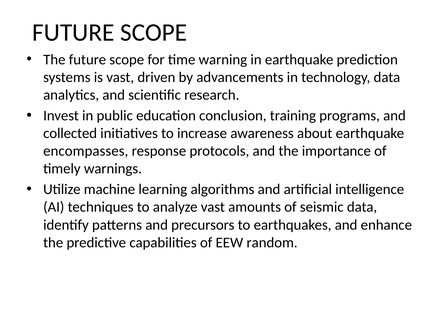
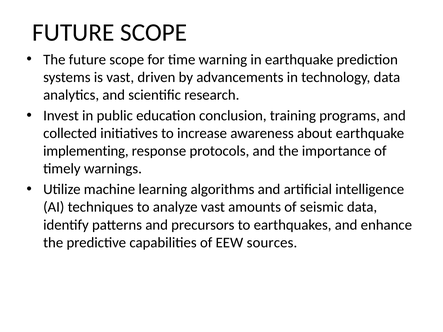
encompasses: encompasses -> implementing (86, 151)
random: random -> sources (272, 243)
